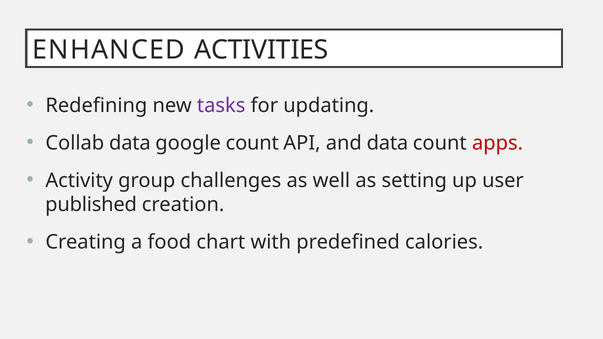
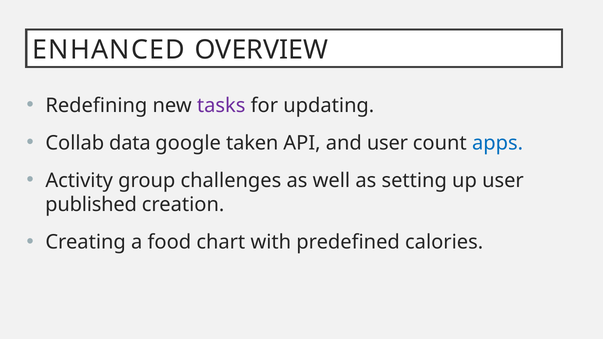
ACTIVITIES: ACTIVITIES -> OVERVIEW (261, 50)
google count: count -> taken (252, 143)
and data: data -> user (387, 143)
apps colour: red -> blue (498, 143)
